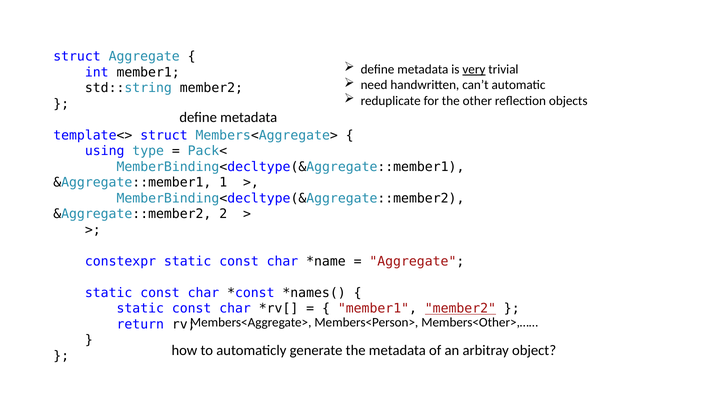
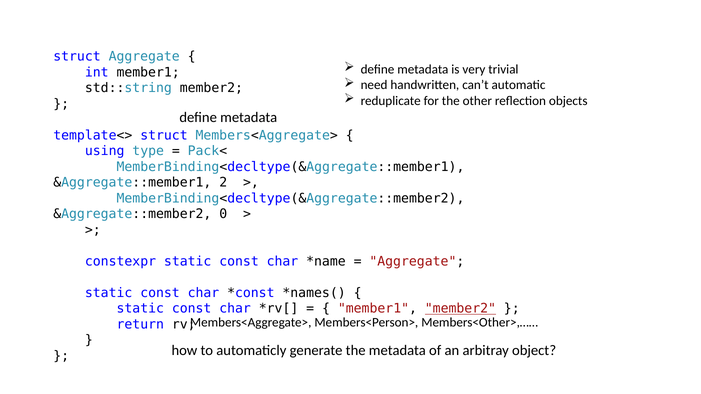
very underline: present -> none (474, 69)
1: 1 -> 2 (223, 183)
2: 2 -> 0 (223, 214)
